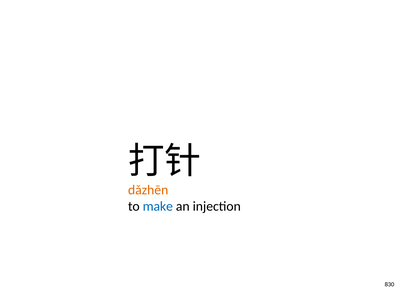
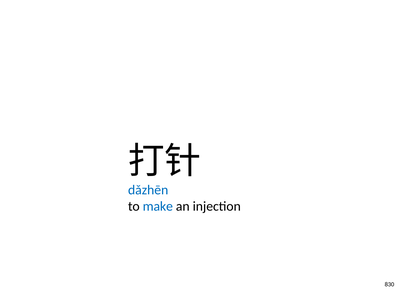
dǎzhēn colour: orange -> blue (148, 190)
